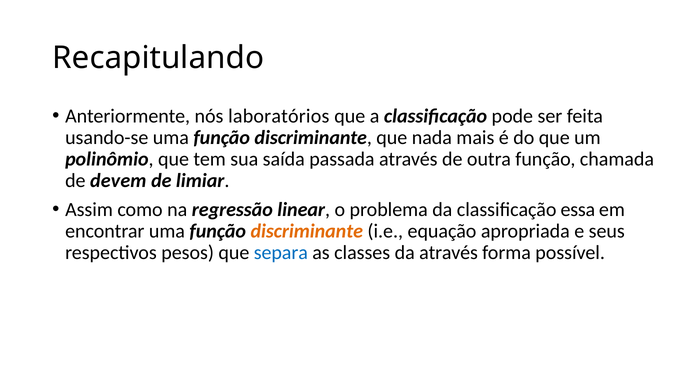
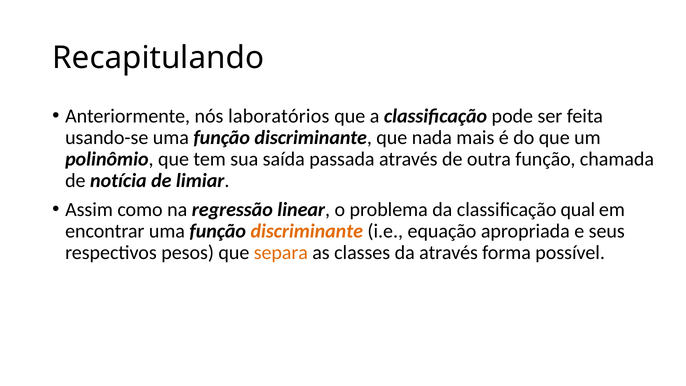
devem: devem -> notícia (118, 181)
essa: essa -> qual (578, 209)
separa colour: blue -> orange (281, 253)
